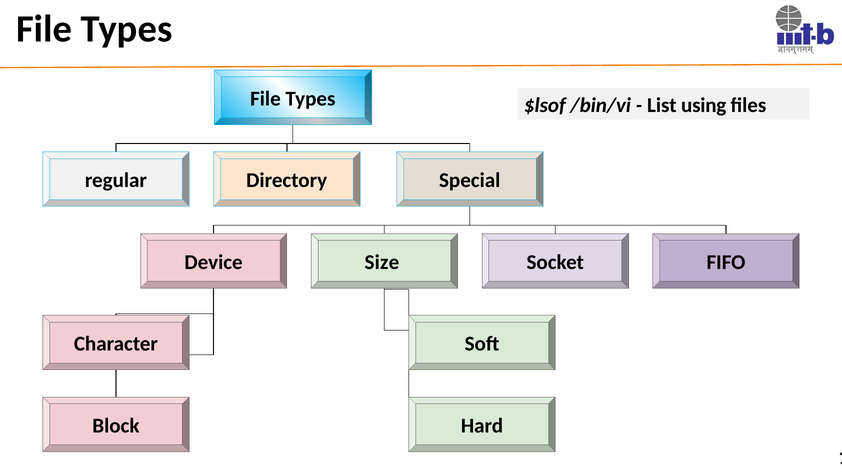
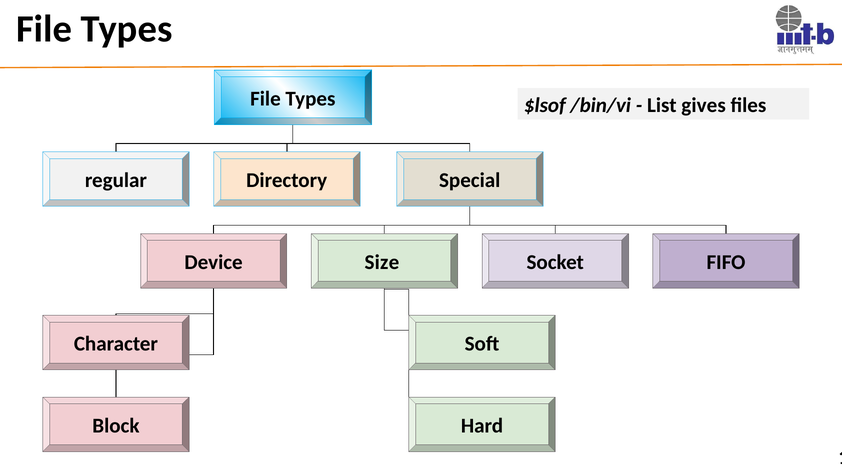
using: using -> gives (704, 105)
